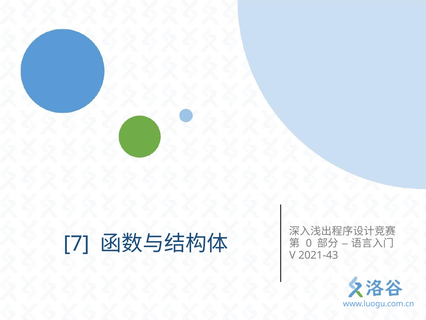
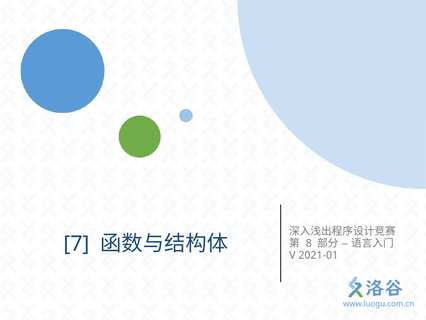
0: 0 -> 8 (309, 243)
2021-43: 2021-43 -> 2021-01 (318, 255)
